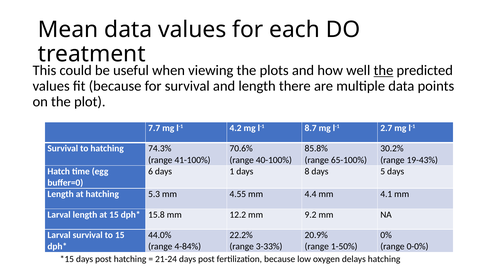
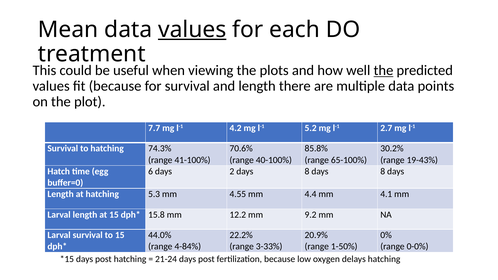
values underline: none -> present (192, 30)
8.7: 8.7 -> 5.2 (311, 128)
1: 1 -> 2 (232, 171)
8 days 5: 5 -> 8 (383, 171)
